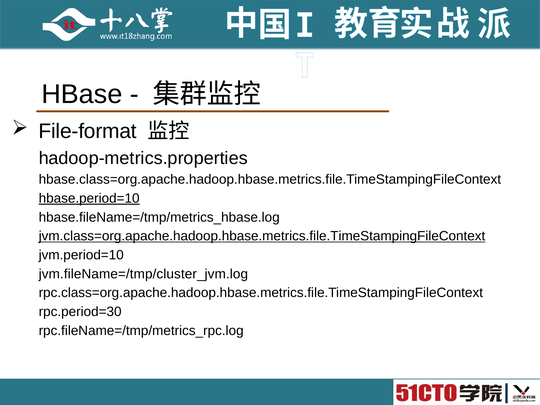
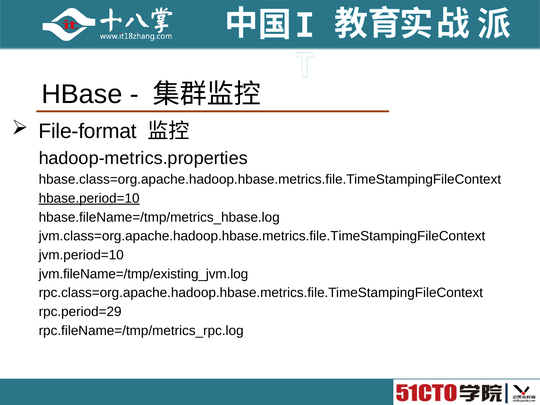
jvm.class=org.apache.hadoop.hbase.metrics.file.TimeStampingFileContext underline: present -> none (262, 236)
jvm.fileName=/tmp/cluster_jvm.log: jvm.fileName=/tmp/cluster_jvm.log -> jvm.fileName=/tmp/existing_jvm.log (143, 274)
rpc.period=30: rpc.period=30 -> rpc.period=29 (80, 312)
